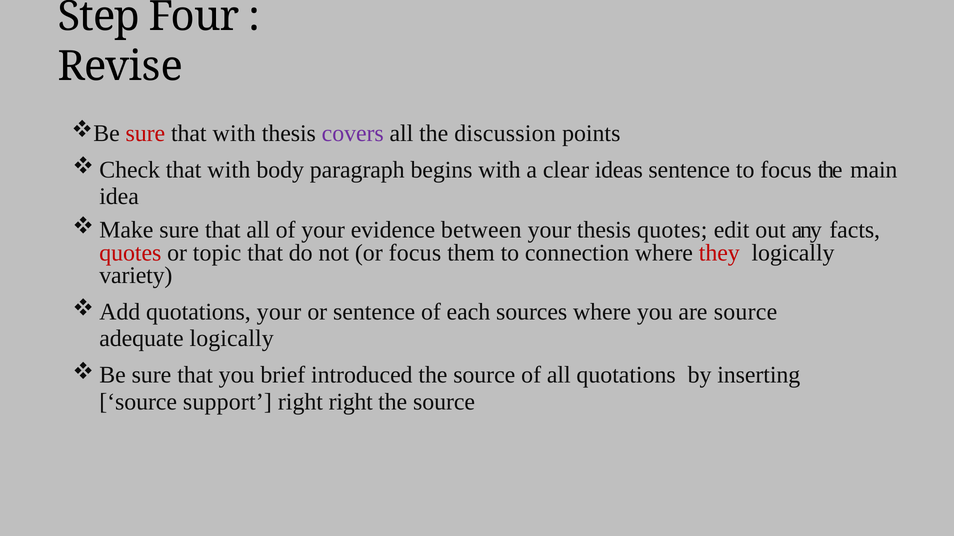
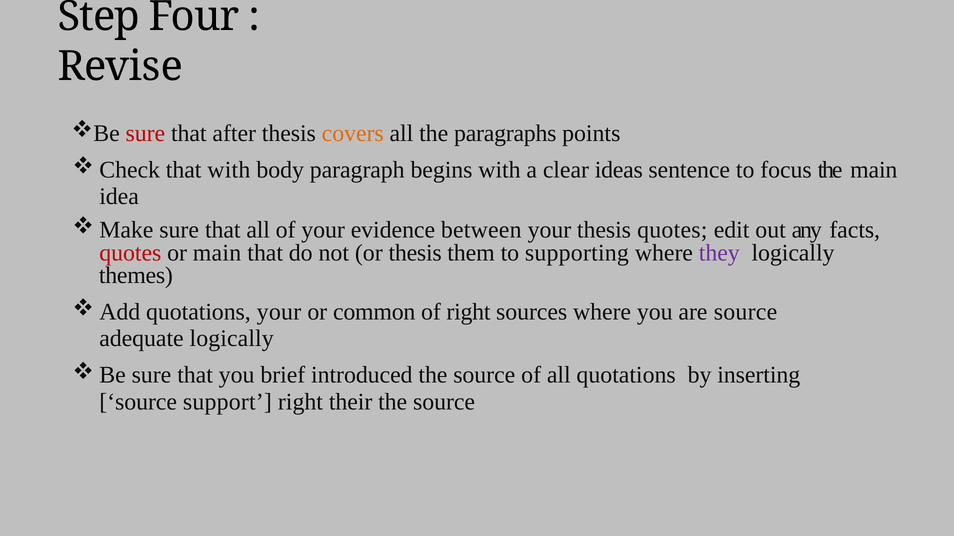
with: with -> after (234, 134)
covers colour: purple -> orange (353, 134)
discussion: discussion -> paragraphs (505, 134)
or topic: topic -> main (217, 253)
or focus: focus -> thesis (415, 253)
connection: connection -> supporting (577, 253)
they colour: red -> purple (719, 253)
variety: variety -> themes (136, 276)
or sentence: sentence -> common (374, 312)
of each: each -> right (469, 312)
right right: right -> their (351, 402)
